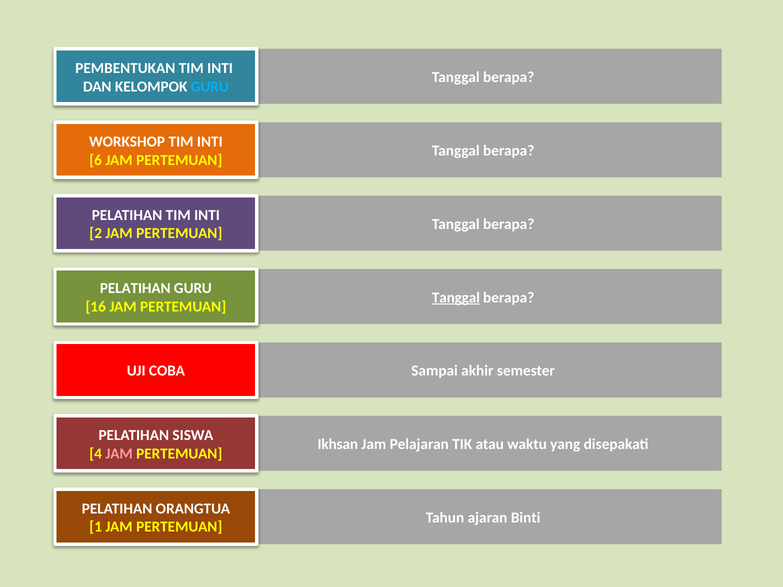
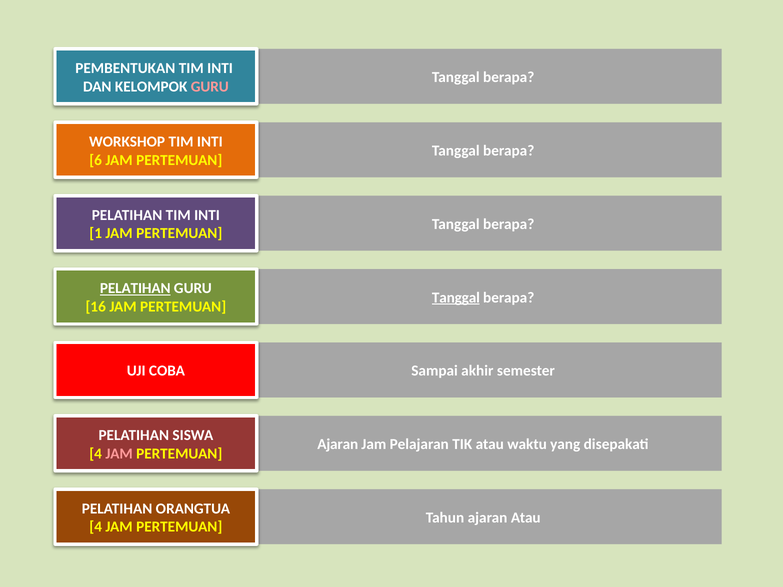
GURU colour: light blue -> pink (210, 87)
2: 2 -> 1 (96, 233)
PELATIHAN underline: none -> present (135, 289)
Ikhsan: Ikhsan -> Ajaran (338, 445)
ajaran Binti: Binti -> Atau (526, 518)
1: 1 -> 4 (96, 527)
